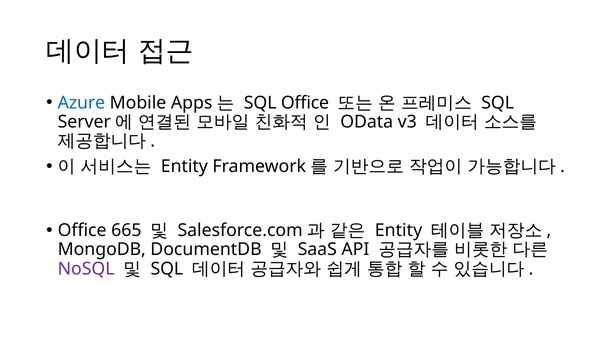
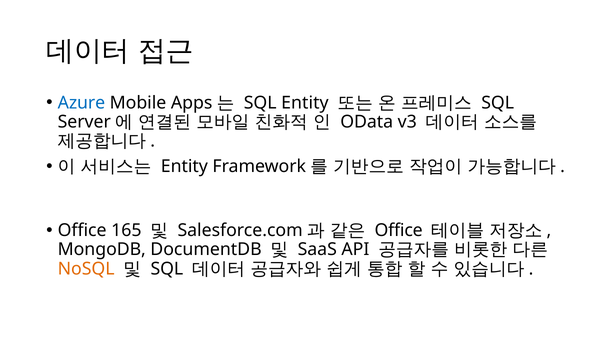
SQL Office: Office -> Entity (305, 103)
665: 665 -> 165 (126, 230)
Entity: Entity -> Office (399, 230)
NoSQL colour: purple -> orange (86, 268)
